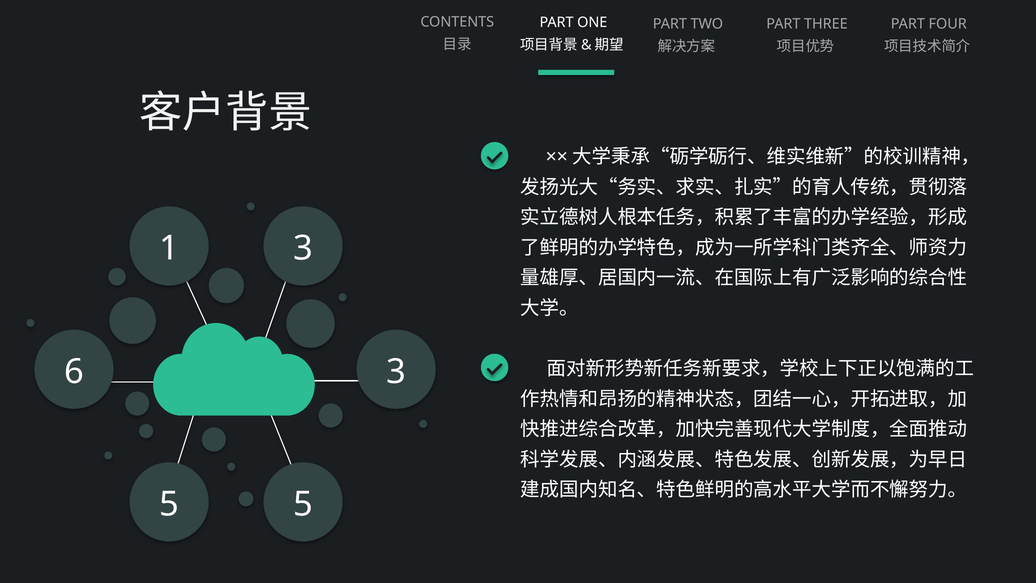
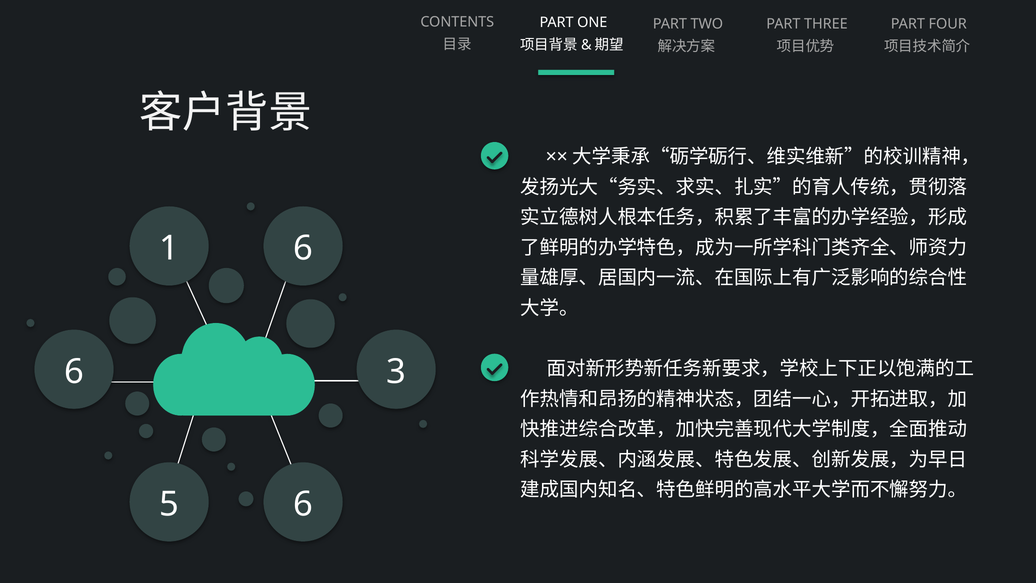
1 3: 3 -> 6 (303, 248)
5 5: 5 -> 6 (303, 504)
